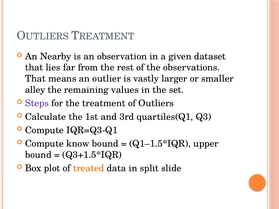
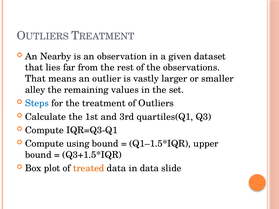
Steps colour: purple -> blue (37, 103)
know: know -> using (78, 144)
in split: split -> data (149, 169)
